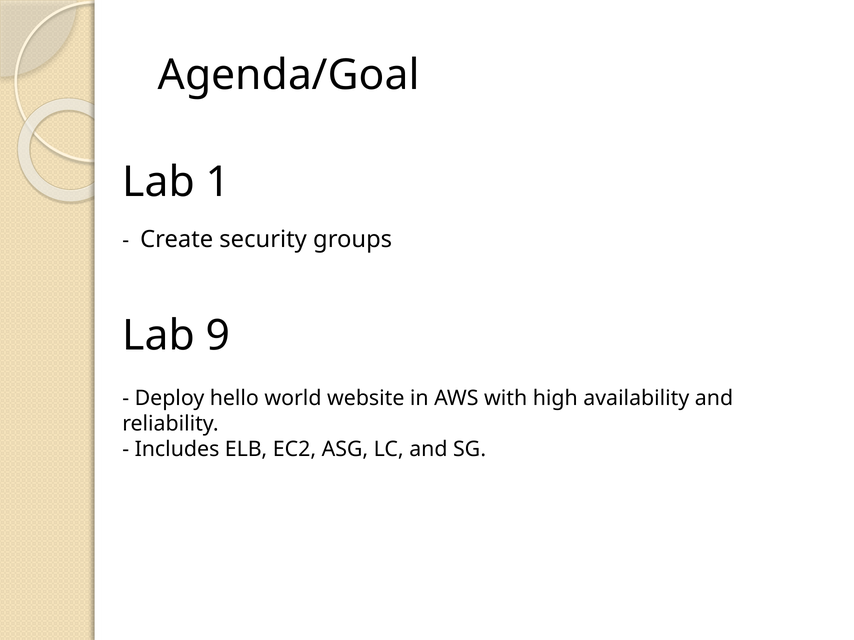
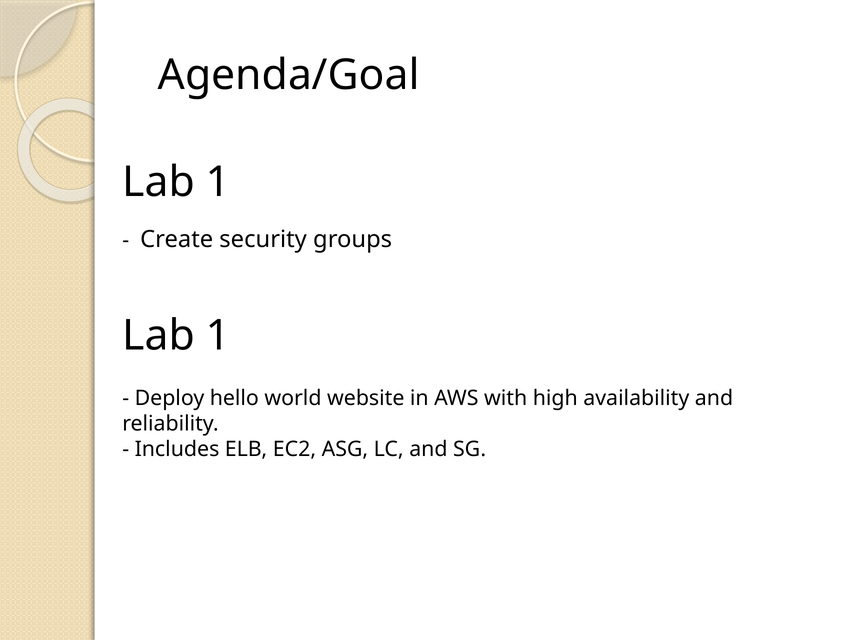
9: 9 -> 1 (218, 336)
